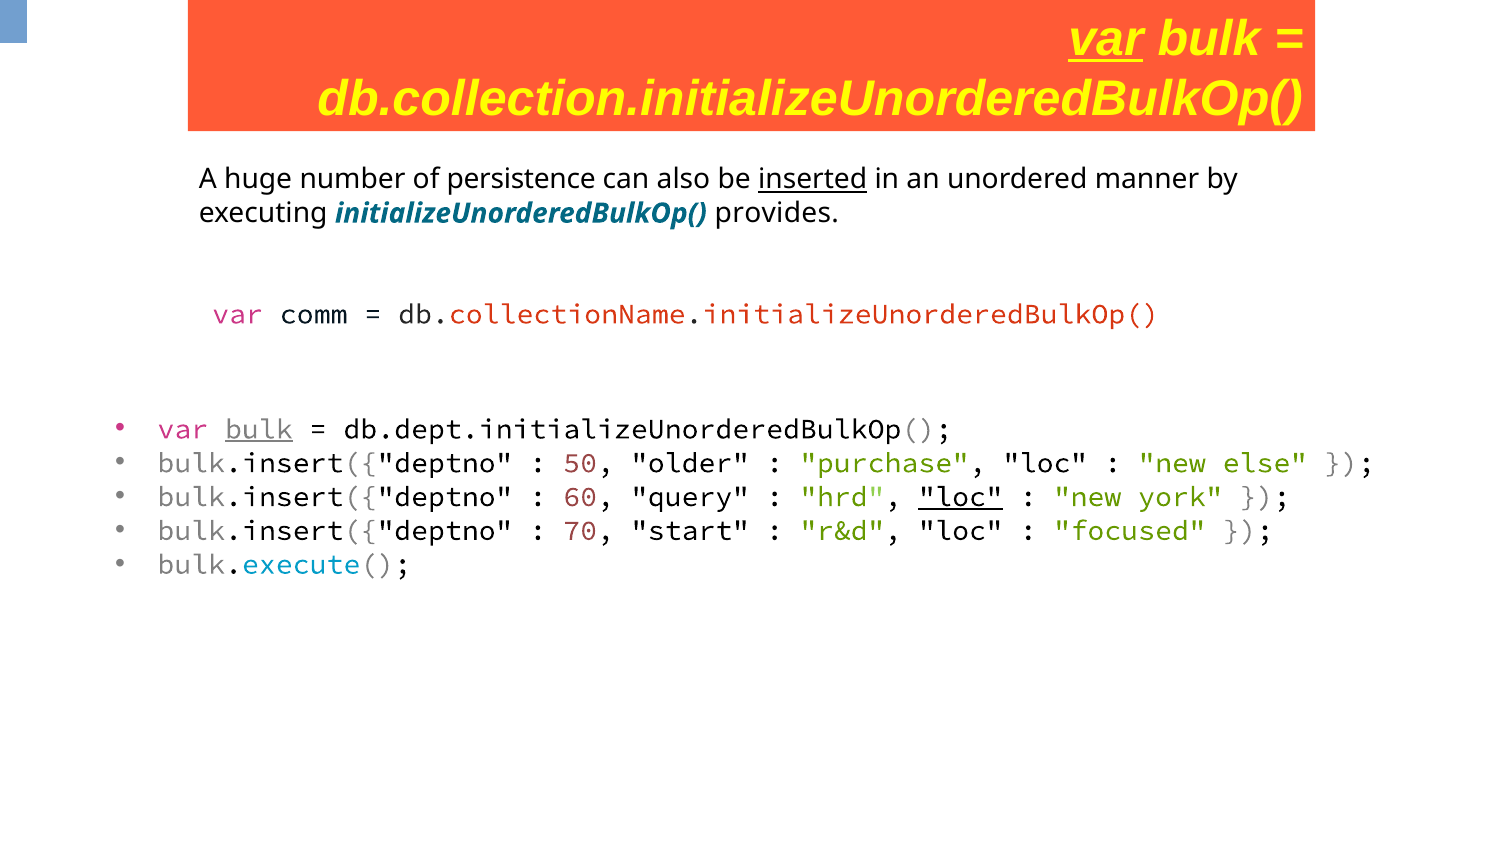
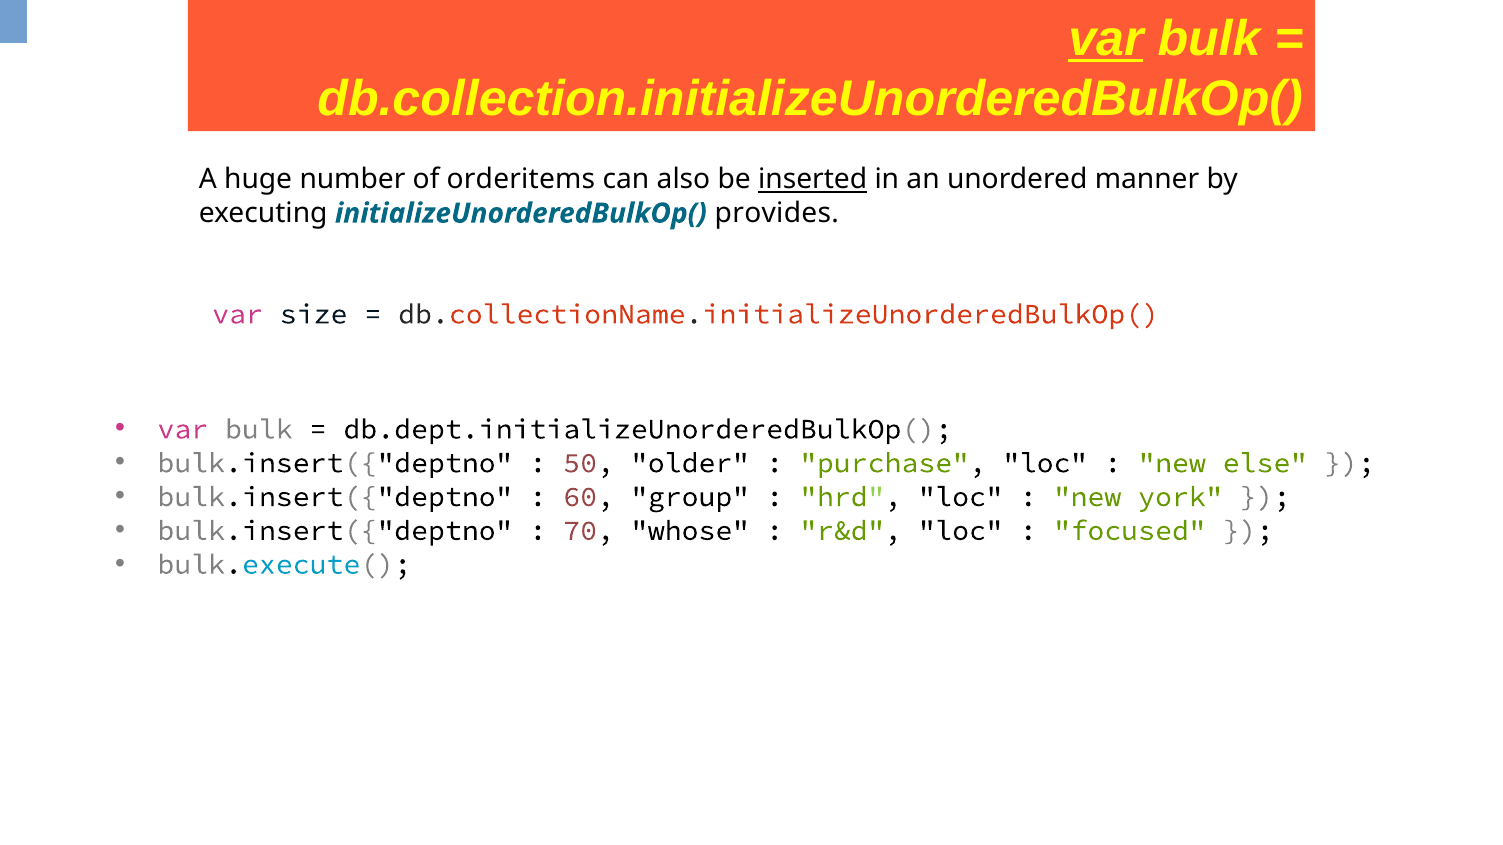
persistence: persistence -> orderitems (521, 180)
comm: comm -> size (314, 314)
bulk underline: present -> none (259, 429)
query: query -> group (690, 497)
loc underline: present -> none (961, 497)
start: start -> whose (690, 531)
